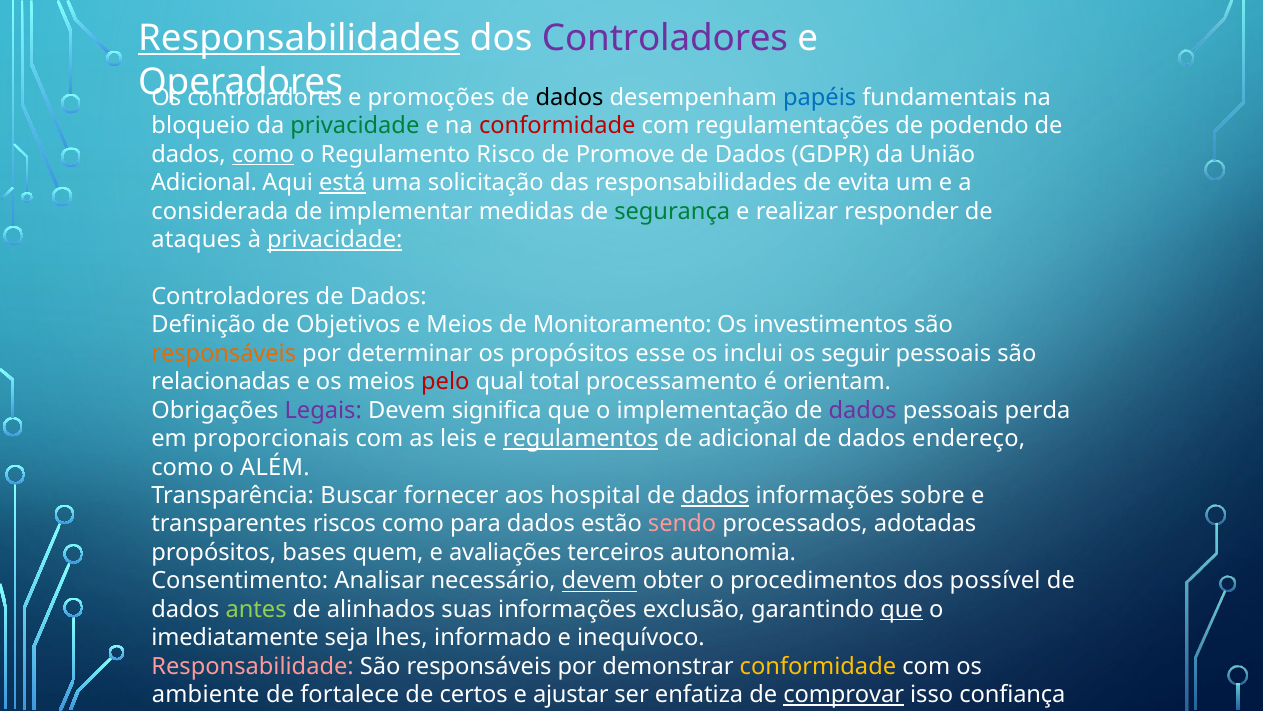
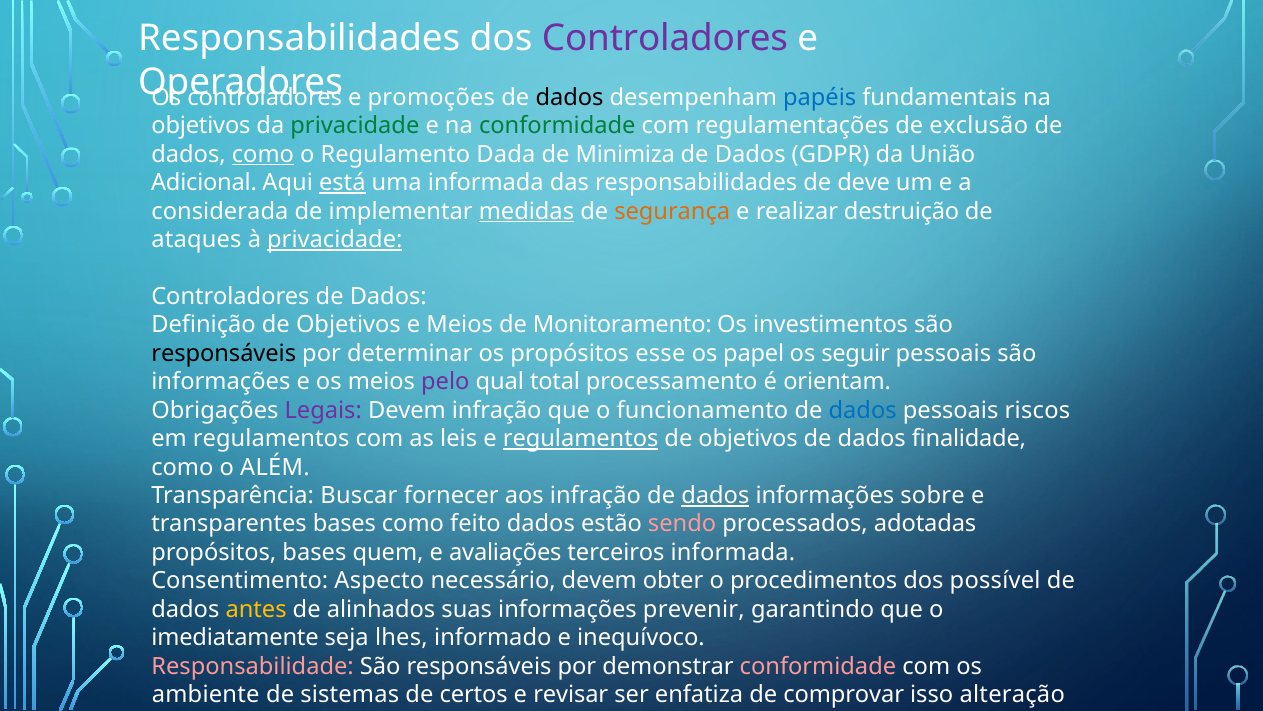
Responsabilidades underline: present -> none (299, 38)
bloqueio: bloqueio -> objetivos (201, 126)
conformidade colour: red -> green (557, 126)
podendo: podendo -> exclusão (979, 126)
Risco: Risco -> Dada (506, 154)
Promove: Promove -> Minimiza (625, 154)
uma solicitação: solicitação -> informada (486, 183)
evita: evita -> deve (864, 183)
medidas underline: none -> present (526, 211)
segurança colour: green -> orange (672, 211)
responder: responder -> destruição (902, 211)
responsáveis colour: orange -> black (224, 353)
inclui: inclui -> papel (754, 353)
relacionadas: relacionadas -> informações (221, 382)
pelo colour: red -> purple (445, 382)
Devem significa: significa -> infração (497, 410)
implementação: implementação -> funcionamento (702, 410)
dados colour: purple -> blue (863, 410)
perda: perda -> riscos (1037, 410)
em proporcionais: proporcionais -> regulamentos (271, 438)
adicional: adicional -> objetivos (748, 438)
endereço: endereço -> finalidade (969, 438)
aos hospital: hospital -> infração (595, 495)
transparentes riscos: riscos -> bases (344, 524)
para: para -> feito (475, 524)
terceiros autonomia: autonomia -> informada (733, 552)
Analisar: Analisar -> Aspecto (379, 581)
devem underline: present -> none (599, 581)
antes colour: light green -> yellow (256, 609)
exclusão: exclusão -> prevenir (694, 609)
que underline: present -> none (902, 609)
conformidade colour: yellow -> pink (818, 666)
fortalece: fortalece -> sistemas (350, 694)
ajustar: ajustar -> revisar (571, 694)
comprovar underline: present -> none (844, 694)
confiança: confiança -> alteração (1012, 694)
